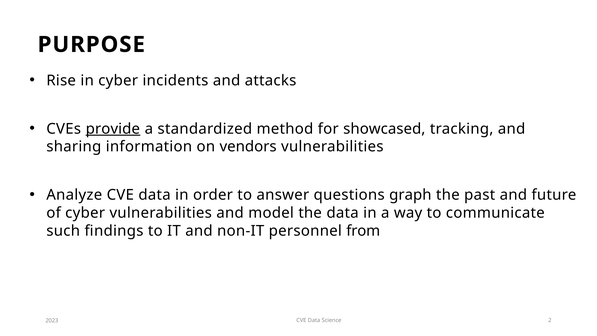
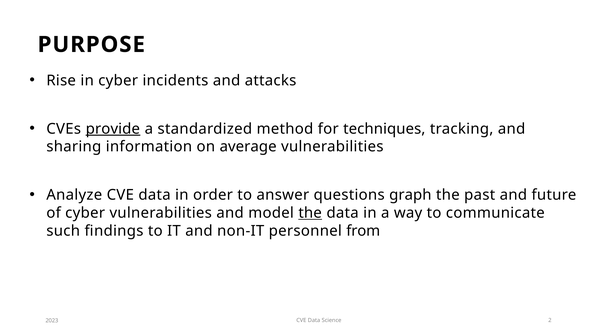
showcased: showcased -> techniques (384, 129)
vendors: vendors -> average (248, 147)
the underline: none -> present (310, 213)
